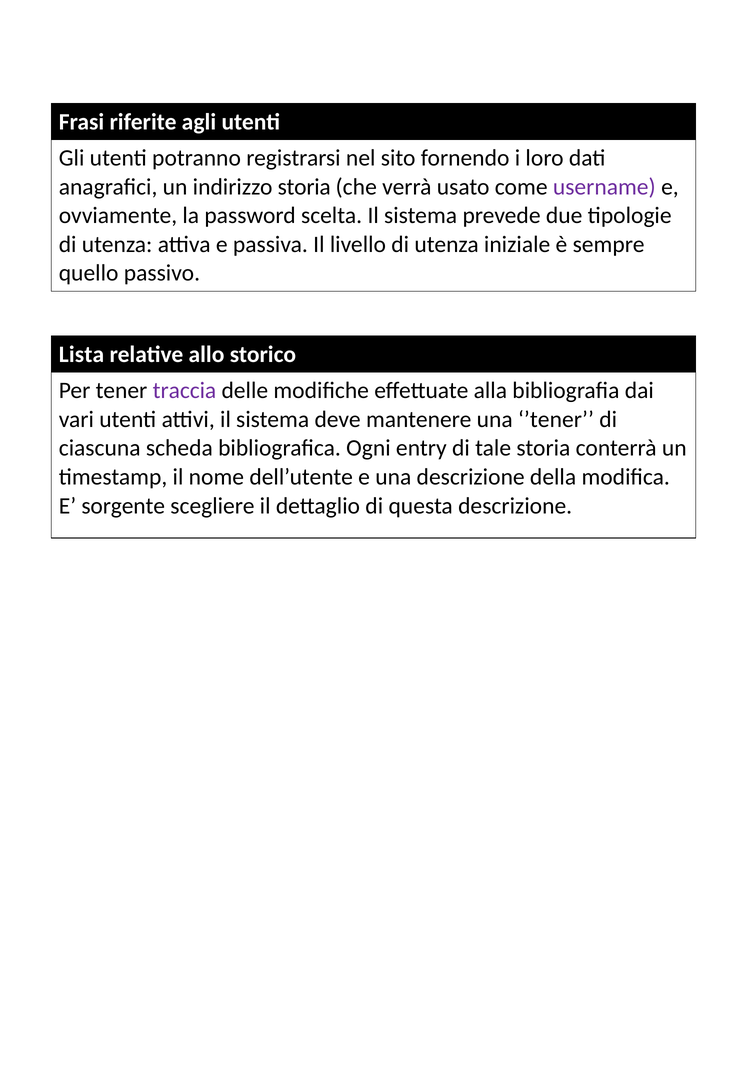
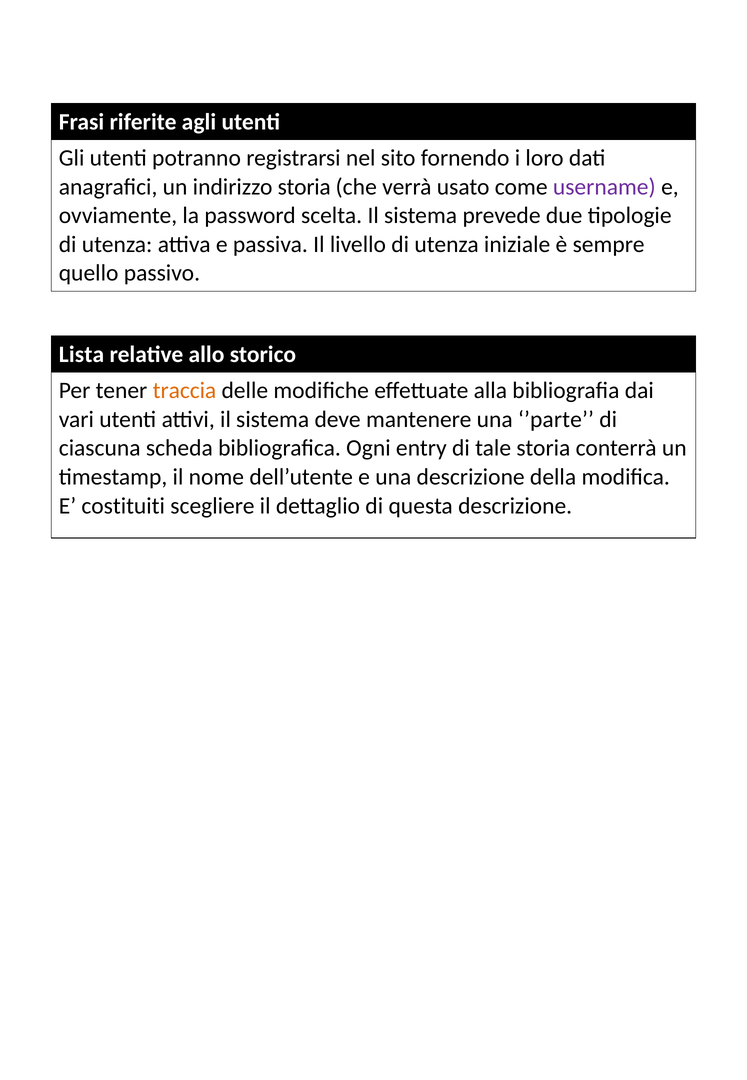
traccia colour: purple -> orange (184, 390)
’tener: ’tener -> ’parte (556, 419)
sorgente: sorgente -> costituiti (123, 505)
